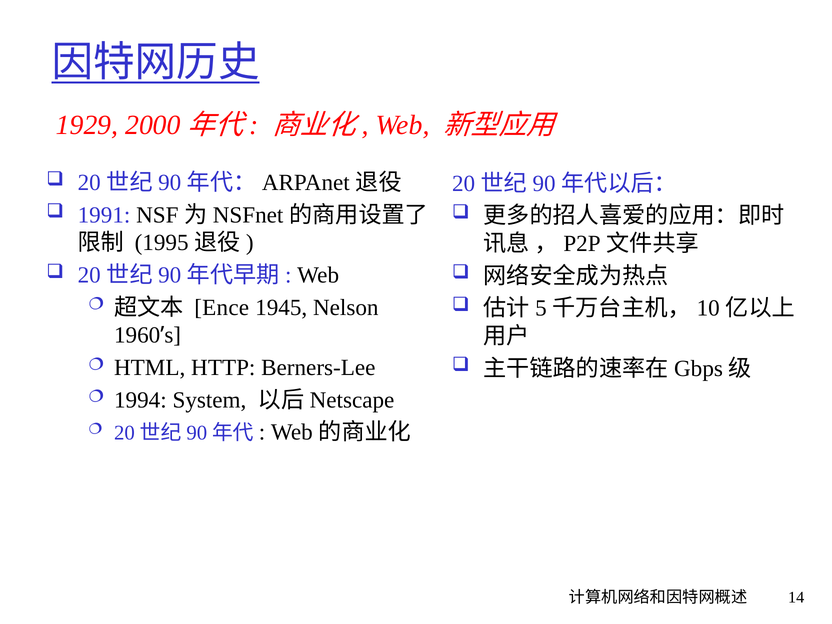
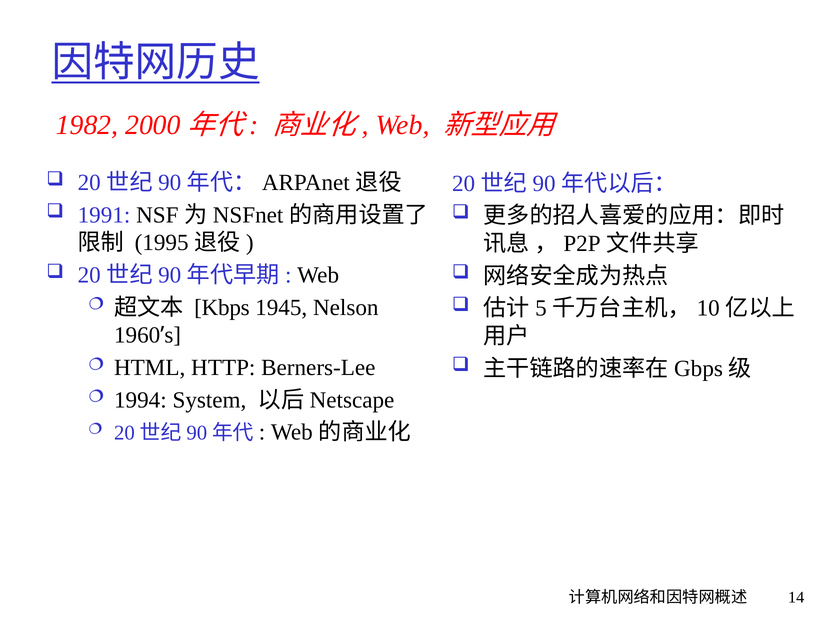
1929: 1929 -> 1982 (87, 125)
Ence: Ence -> Kbps (222, 307)
